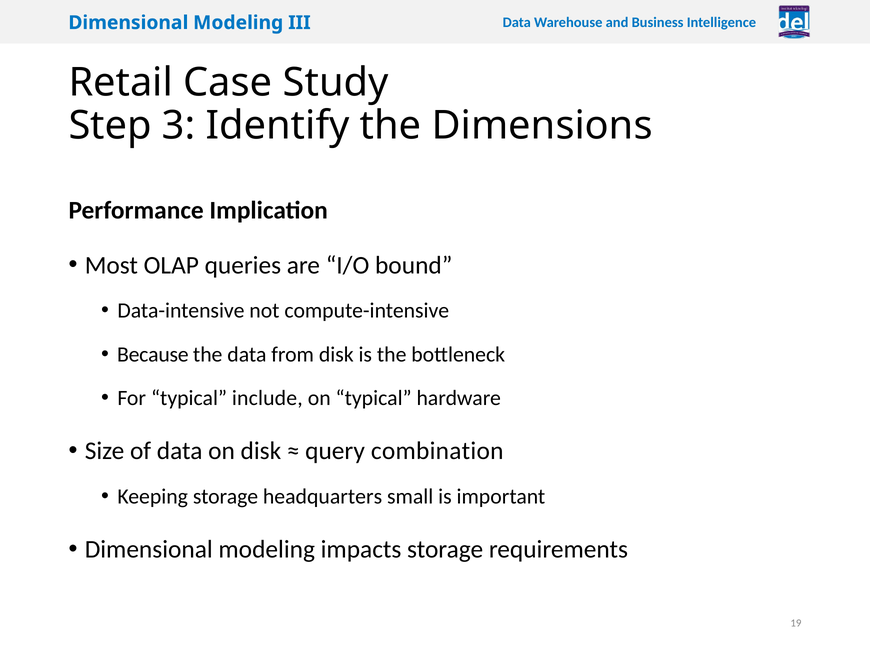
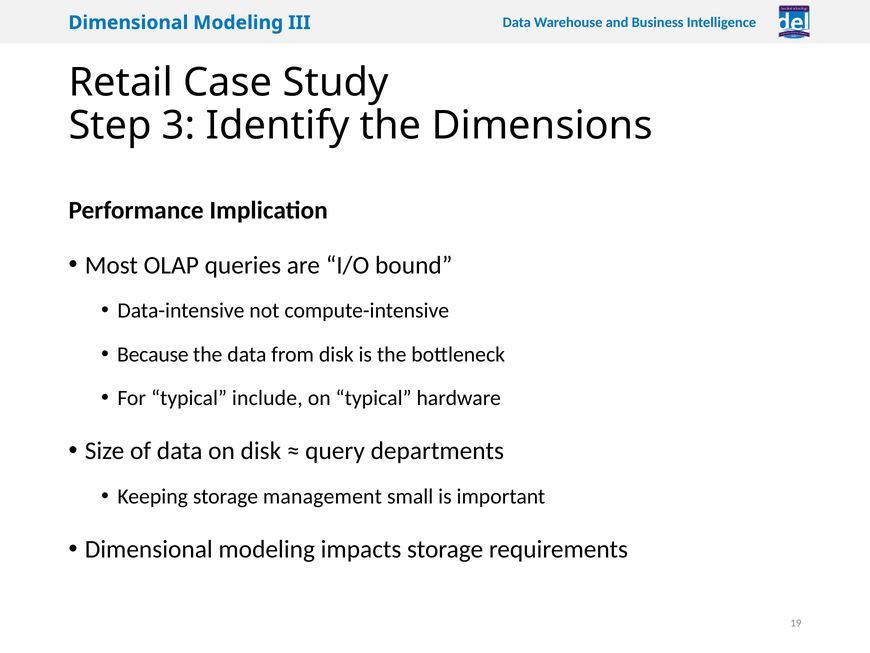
combination: combination -> departments (437, 451)
headquarters: headquarters -> management (322, 496)
